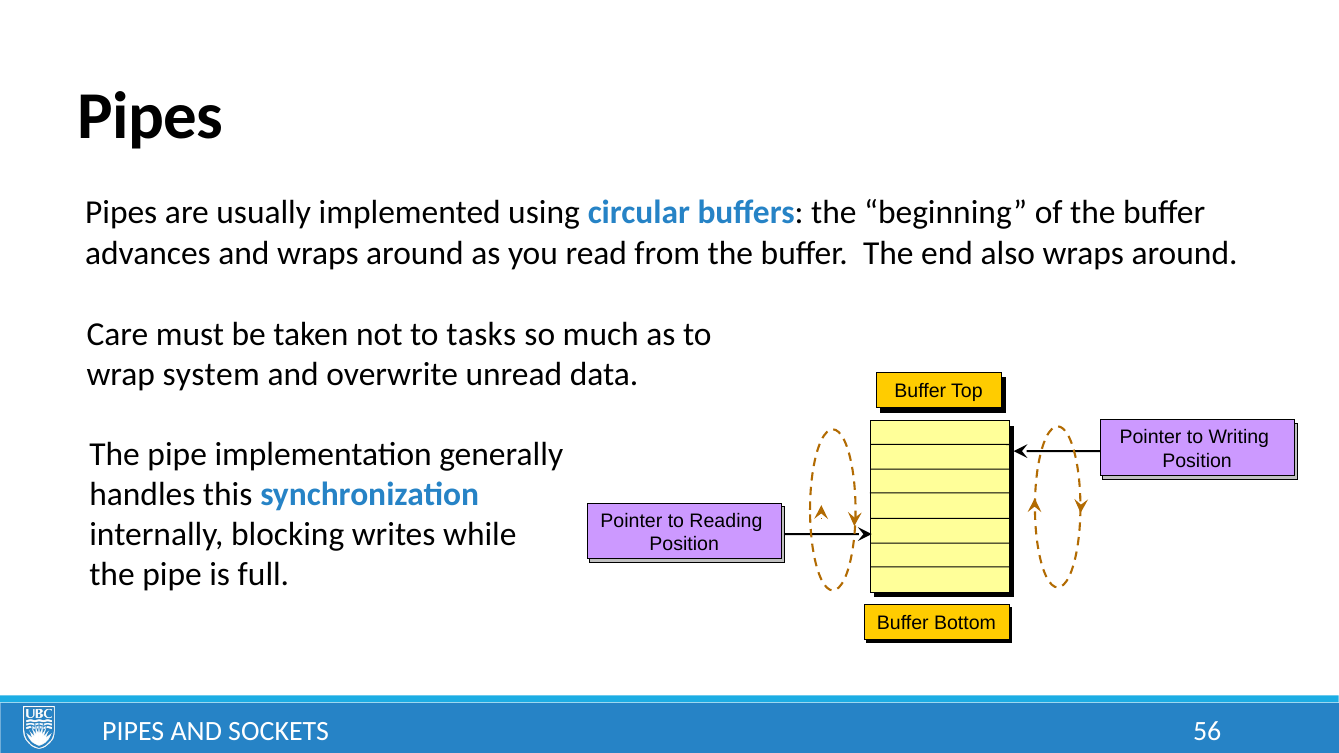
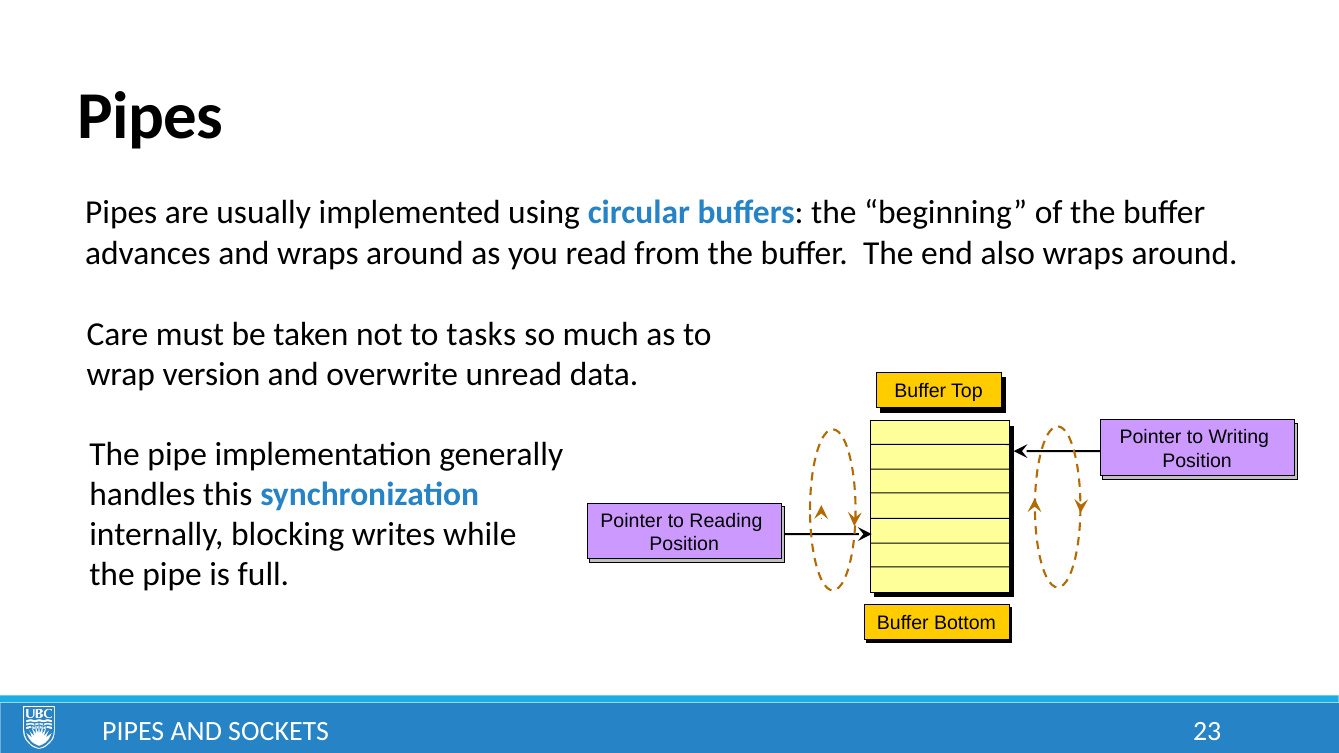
system: system -> version (211, 374)
56: 56 -> 23 (1207, 731)
